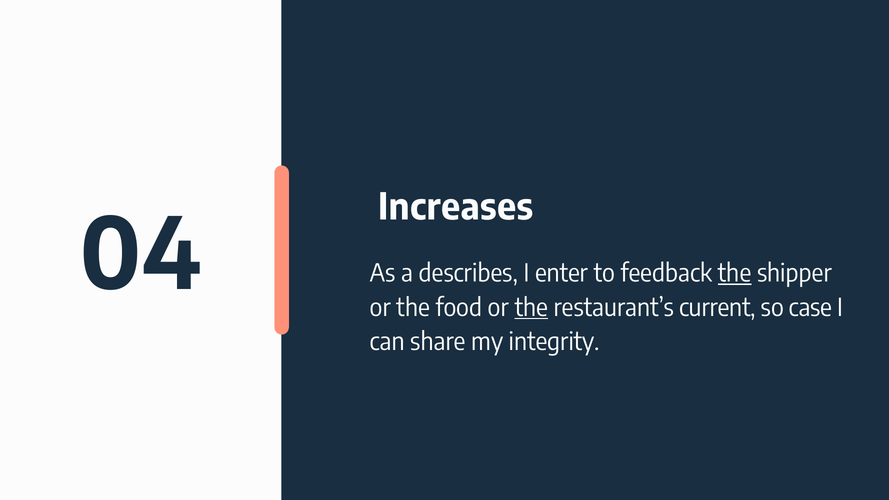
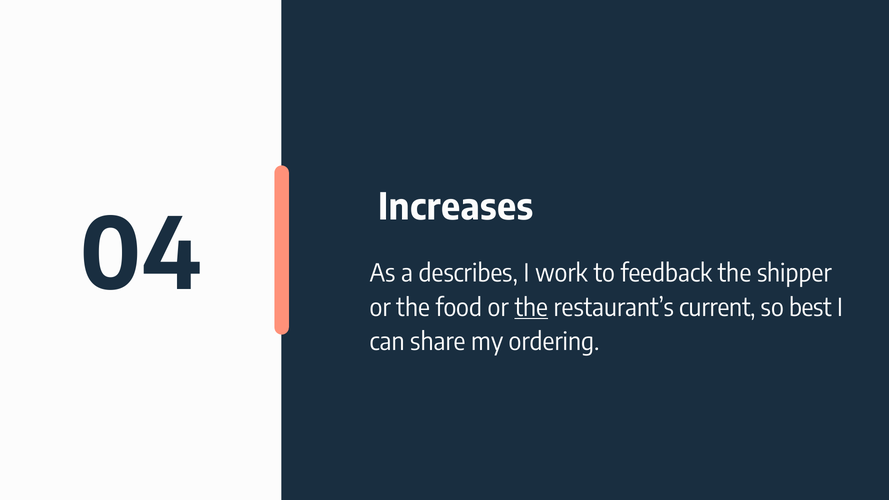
enter: enter -> work (562, 274)
the underline: present -> none (735, 274)
case: case -> best (811, 308)
integrity: integrity -> ordering (554, 342)
